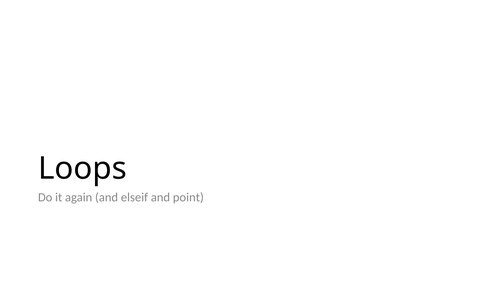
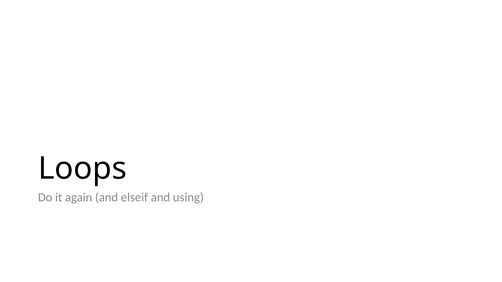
point: point -> using (188, 198)
